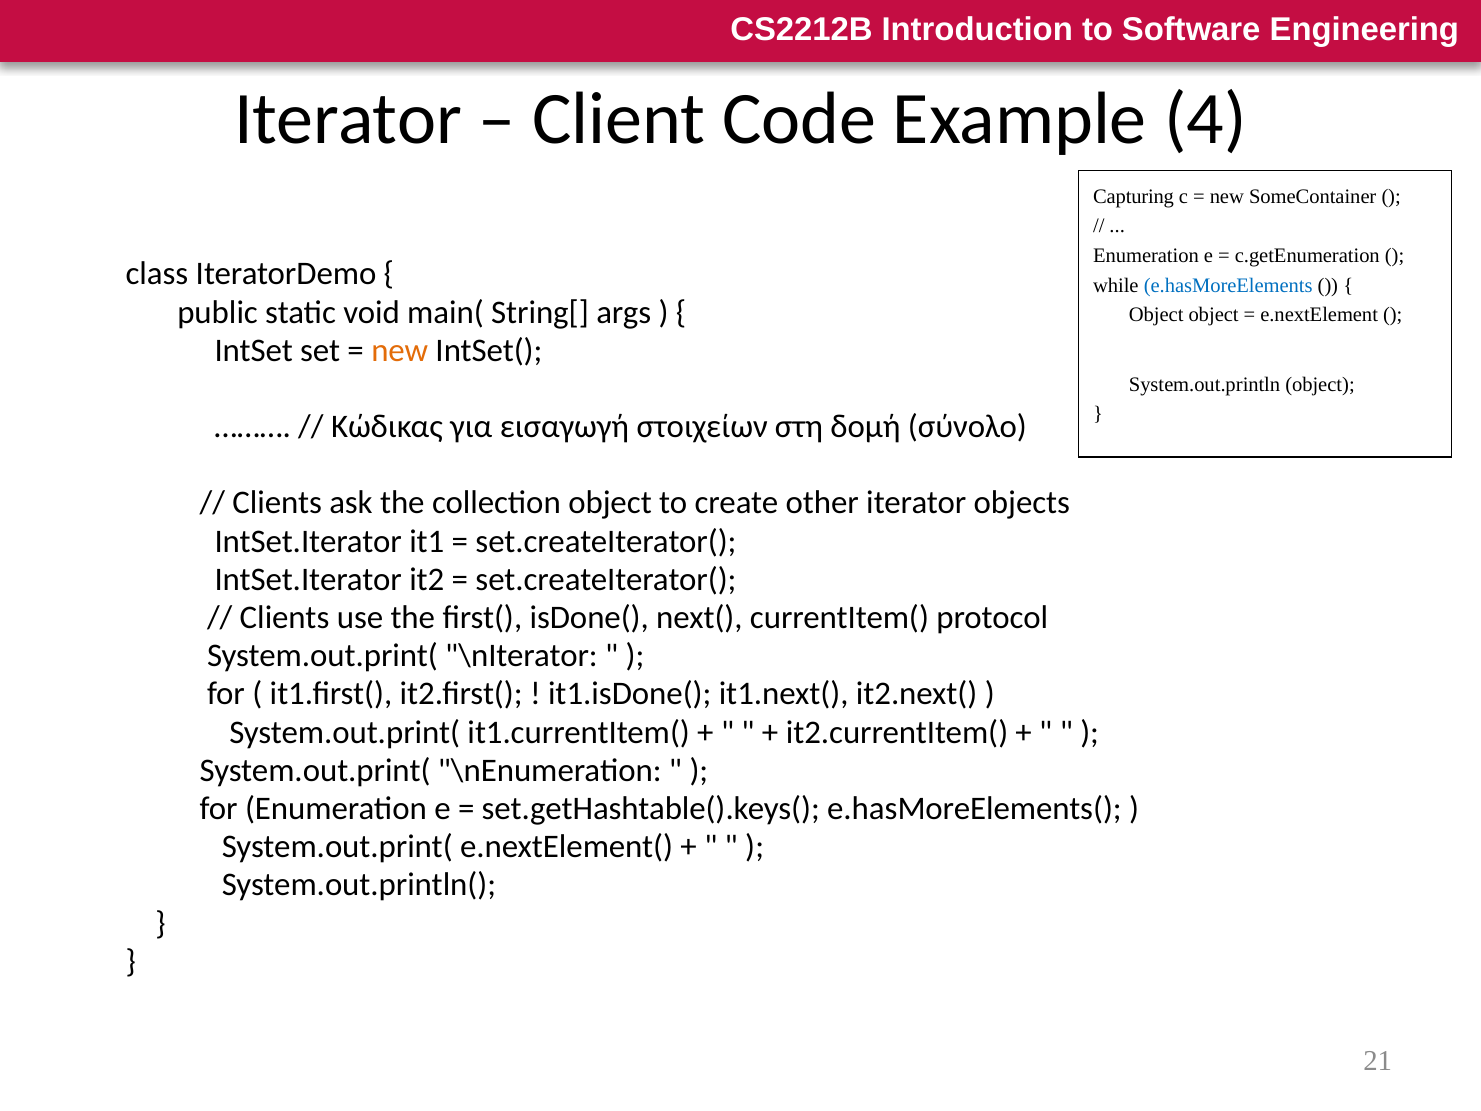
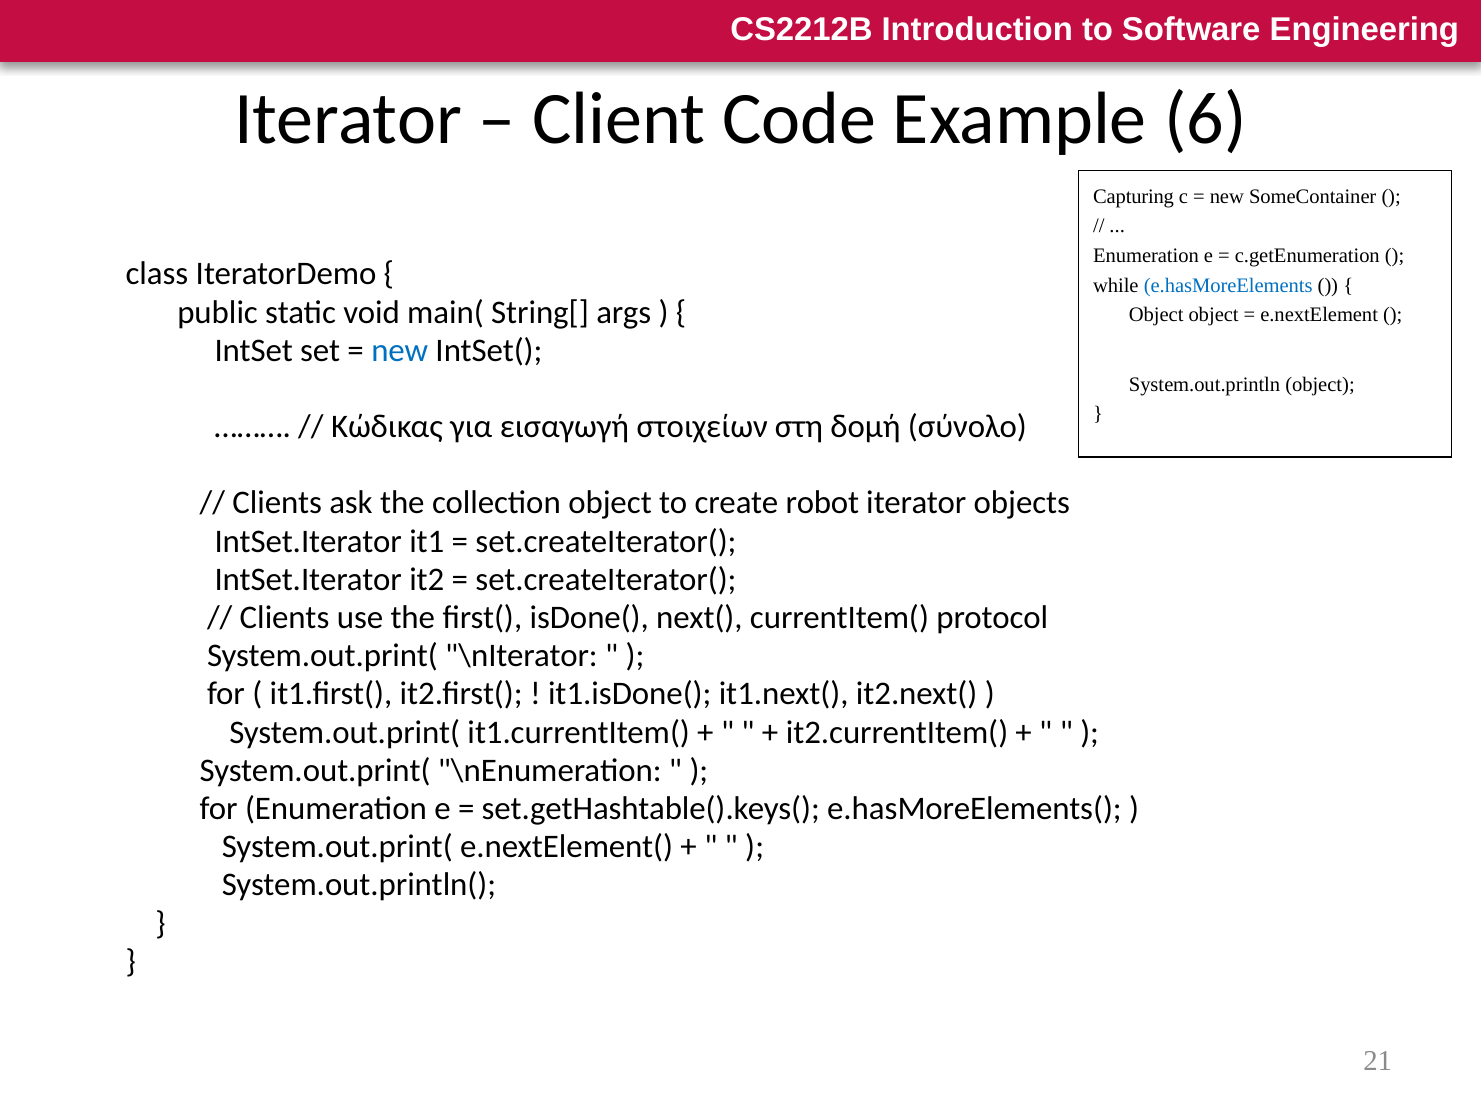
4: 4 -> 6 (1205, 119)
new colour: orange -> blue (400, 350)
other: other -> robot (822, 503)
